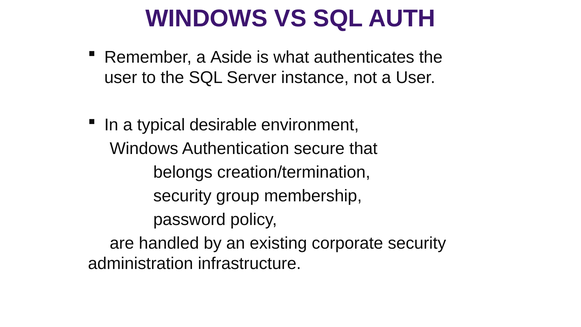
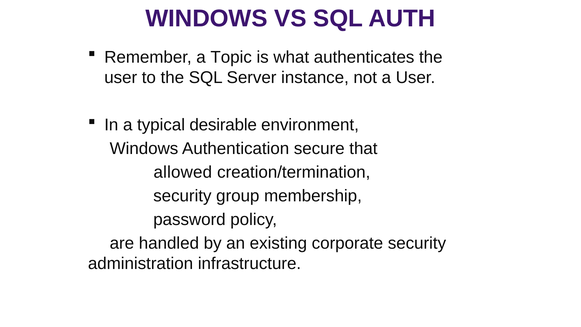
Aside: Aside -> Topic (231, 57)
belongs: belongs -> allowed (183, 172)
